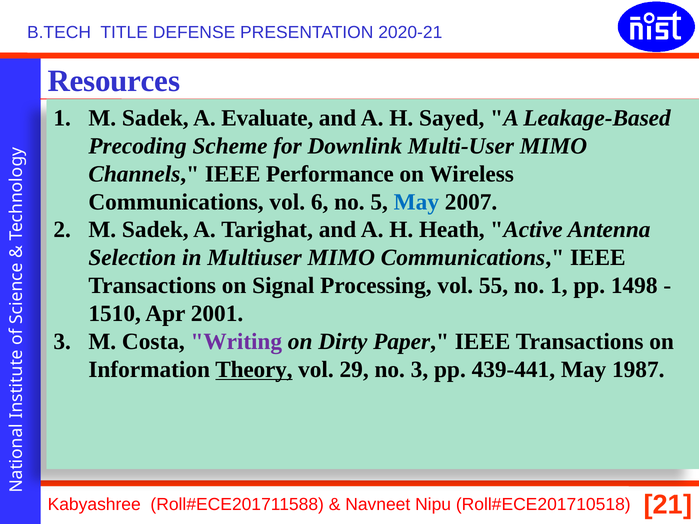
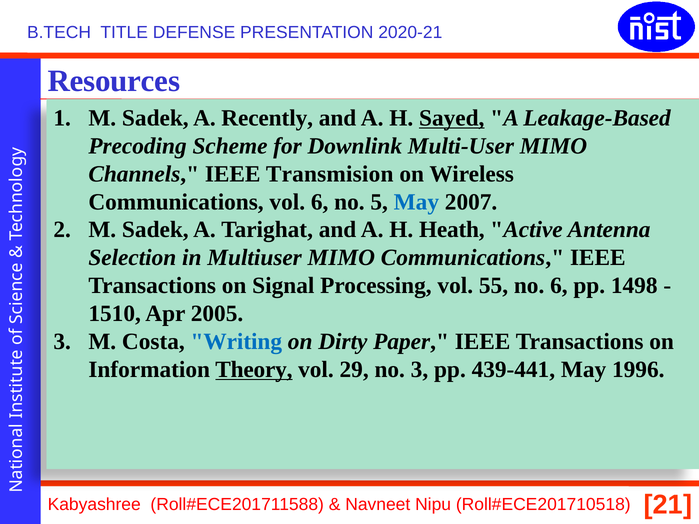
Evaluate: Evaluate -> Recently (267, 118)
Sayed underline: none -> present (452, 118)
Performance: Performance -> Transmision (330, 174)
no 1: 1 -> 6 (559, 286)
2001: 2001 -> 2005 (217, 314)
Writing colour: purple -> blue (236, 342)
1987: 1987 -> 1996 (638, 370)
